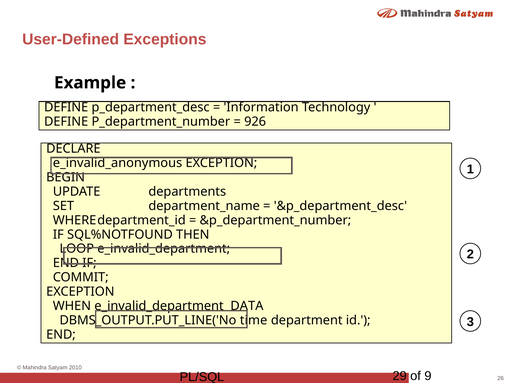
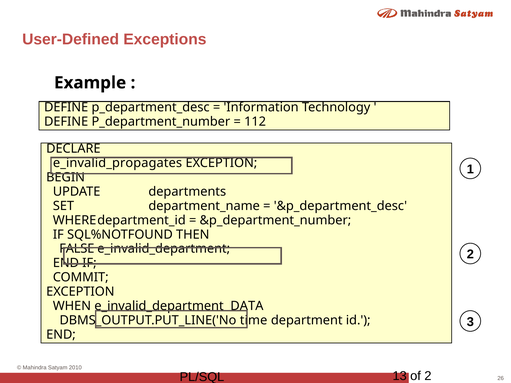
926: 926 -> 112 (255, 122)
e_invalid_anonymous: e_invalid_anonymous -> e_invalid_propagates (117, 163)
LOOP: LOOP -> FALSE (77, 249)
29: 29 -> 13 (400, 376)
of 9: 9 -> 2 (428, 376)
